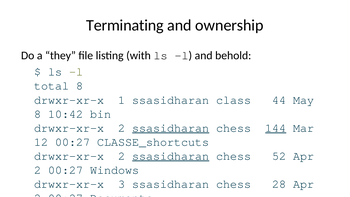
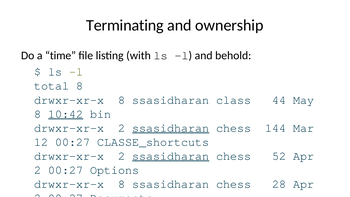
they: they -> time (61, 56)
1: 1 -> 8 (122, 100)
10:42 underline: none -> present (66, 114)
144 underline: present -> none (276, 128)
Windows: Windows -> Options (115, 170)
3: 3 -> 8 (122, 184)
